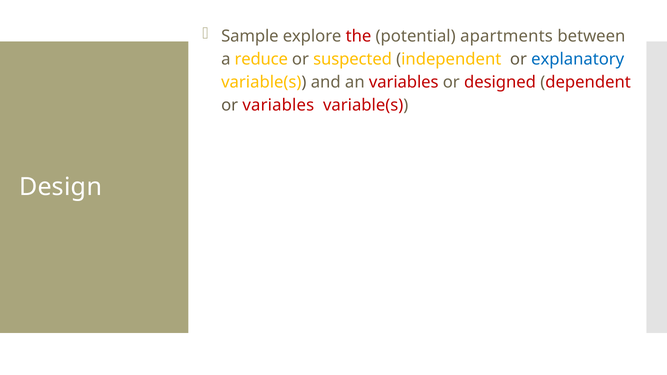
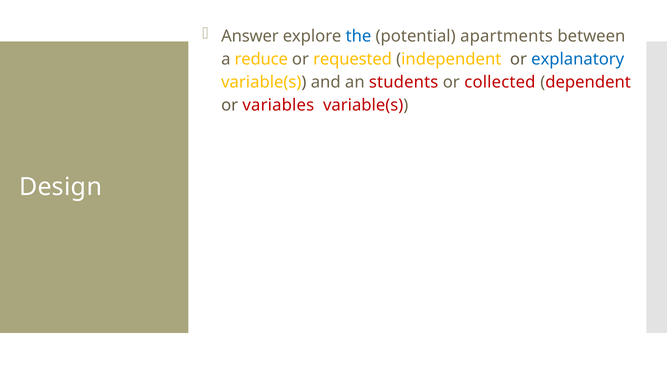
Sample: Sample -> Answer (250, 36)
the colour: red -> blue (358, 36)
suspected: suspected -> requested (353, 59)
an variables: variables -> students (404, 82)
designed: designed -> collected (500, 82)
